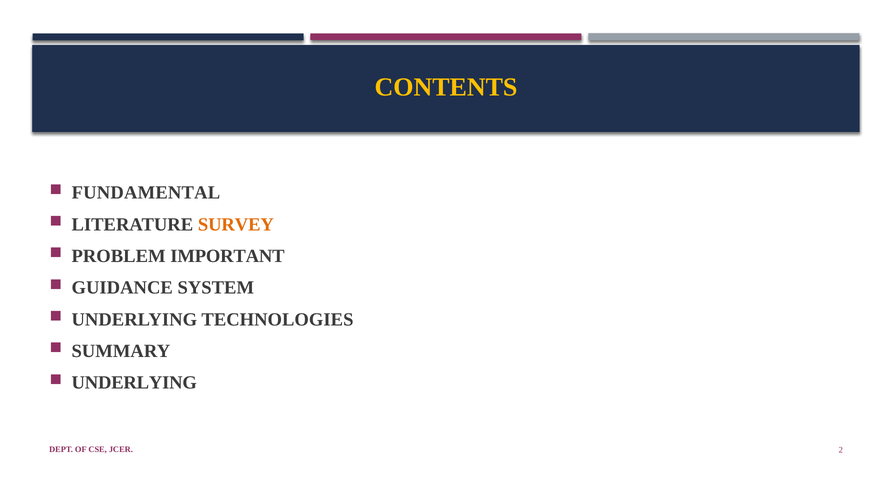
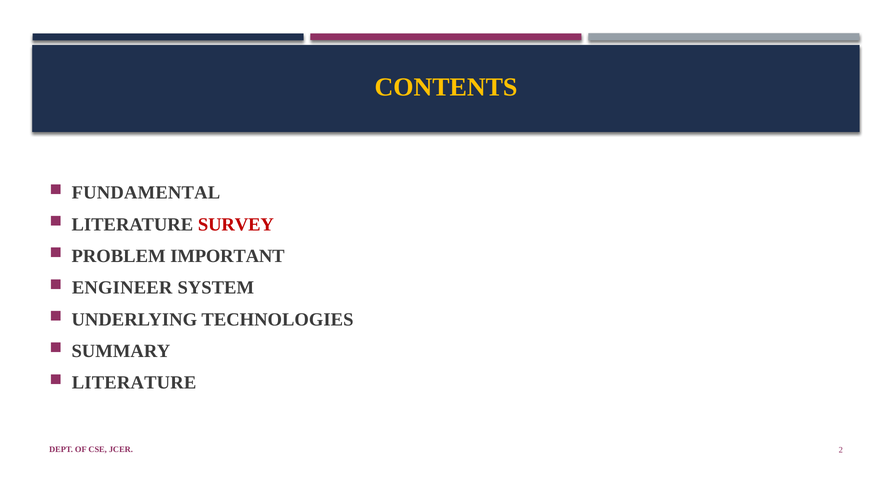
SURVEY colour: orange -> red (236, 224)
GUIDANCE: GUIDANCE -> ENGINEER (122, 288)
UNDERLYING: UNDERLYING -> LITERATURE (134, 383)
